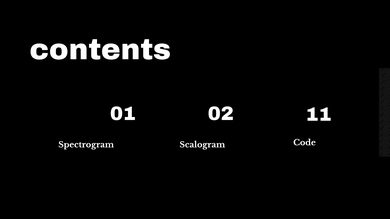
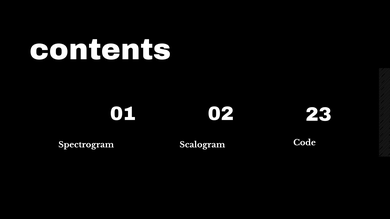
11: 11 -> 23 (319, 115)
